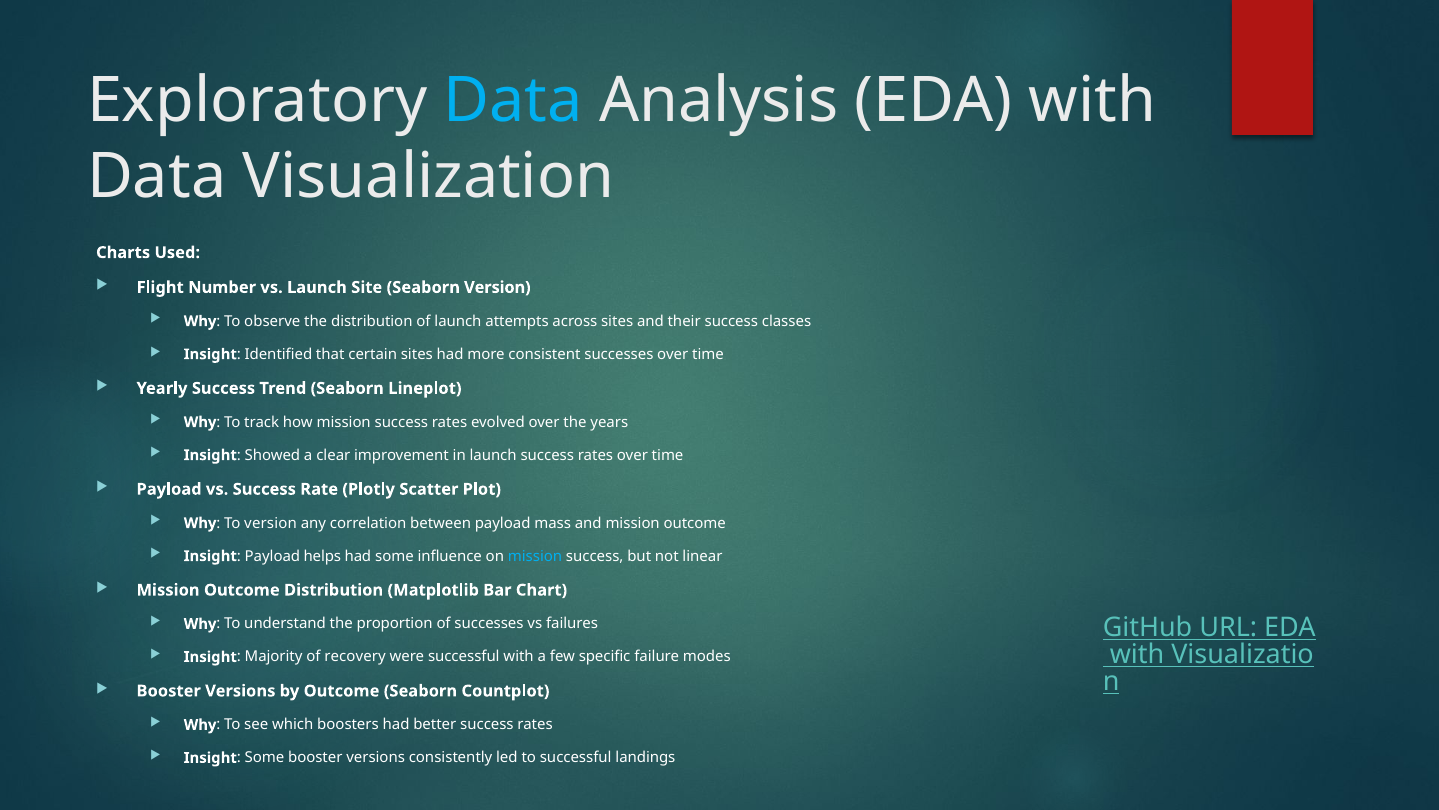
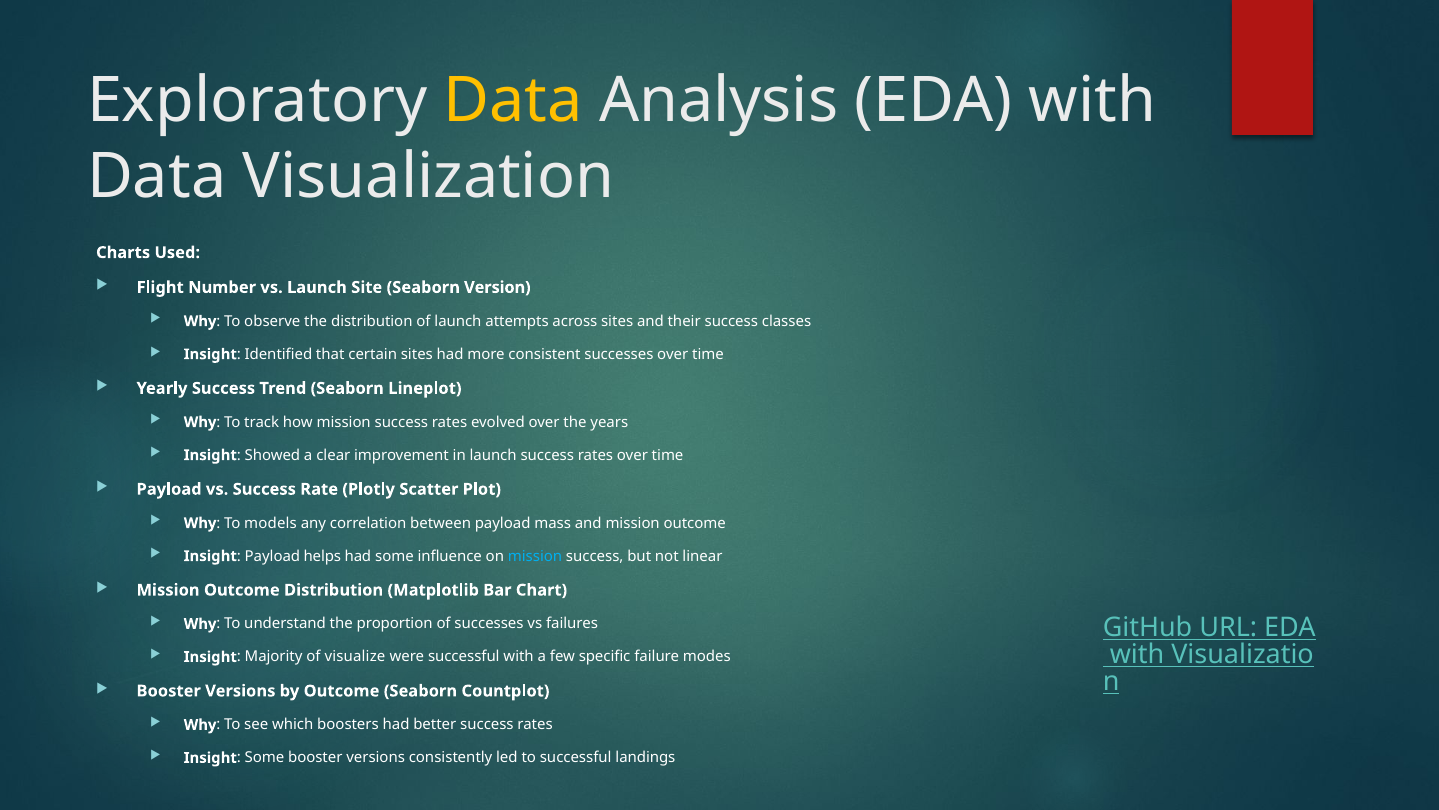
Data colour: light blue -> yellow (513, 101)
To version: version -> models (271, 523)
recovery: recovery -> visualize (355, 657)
